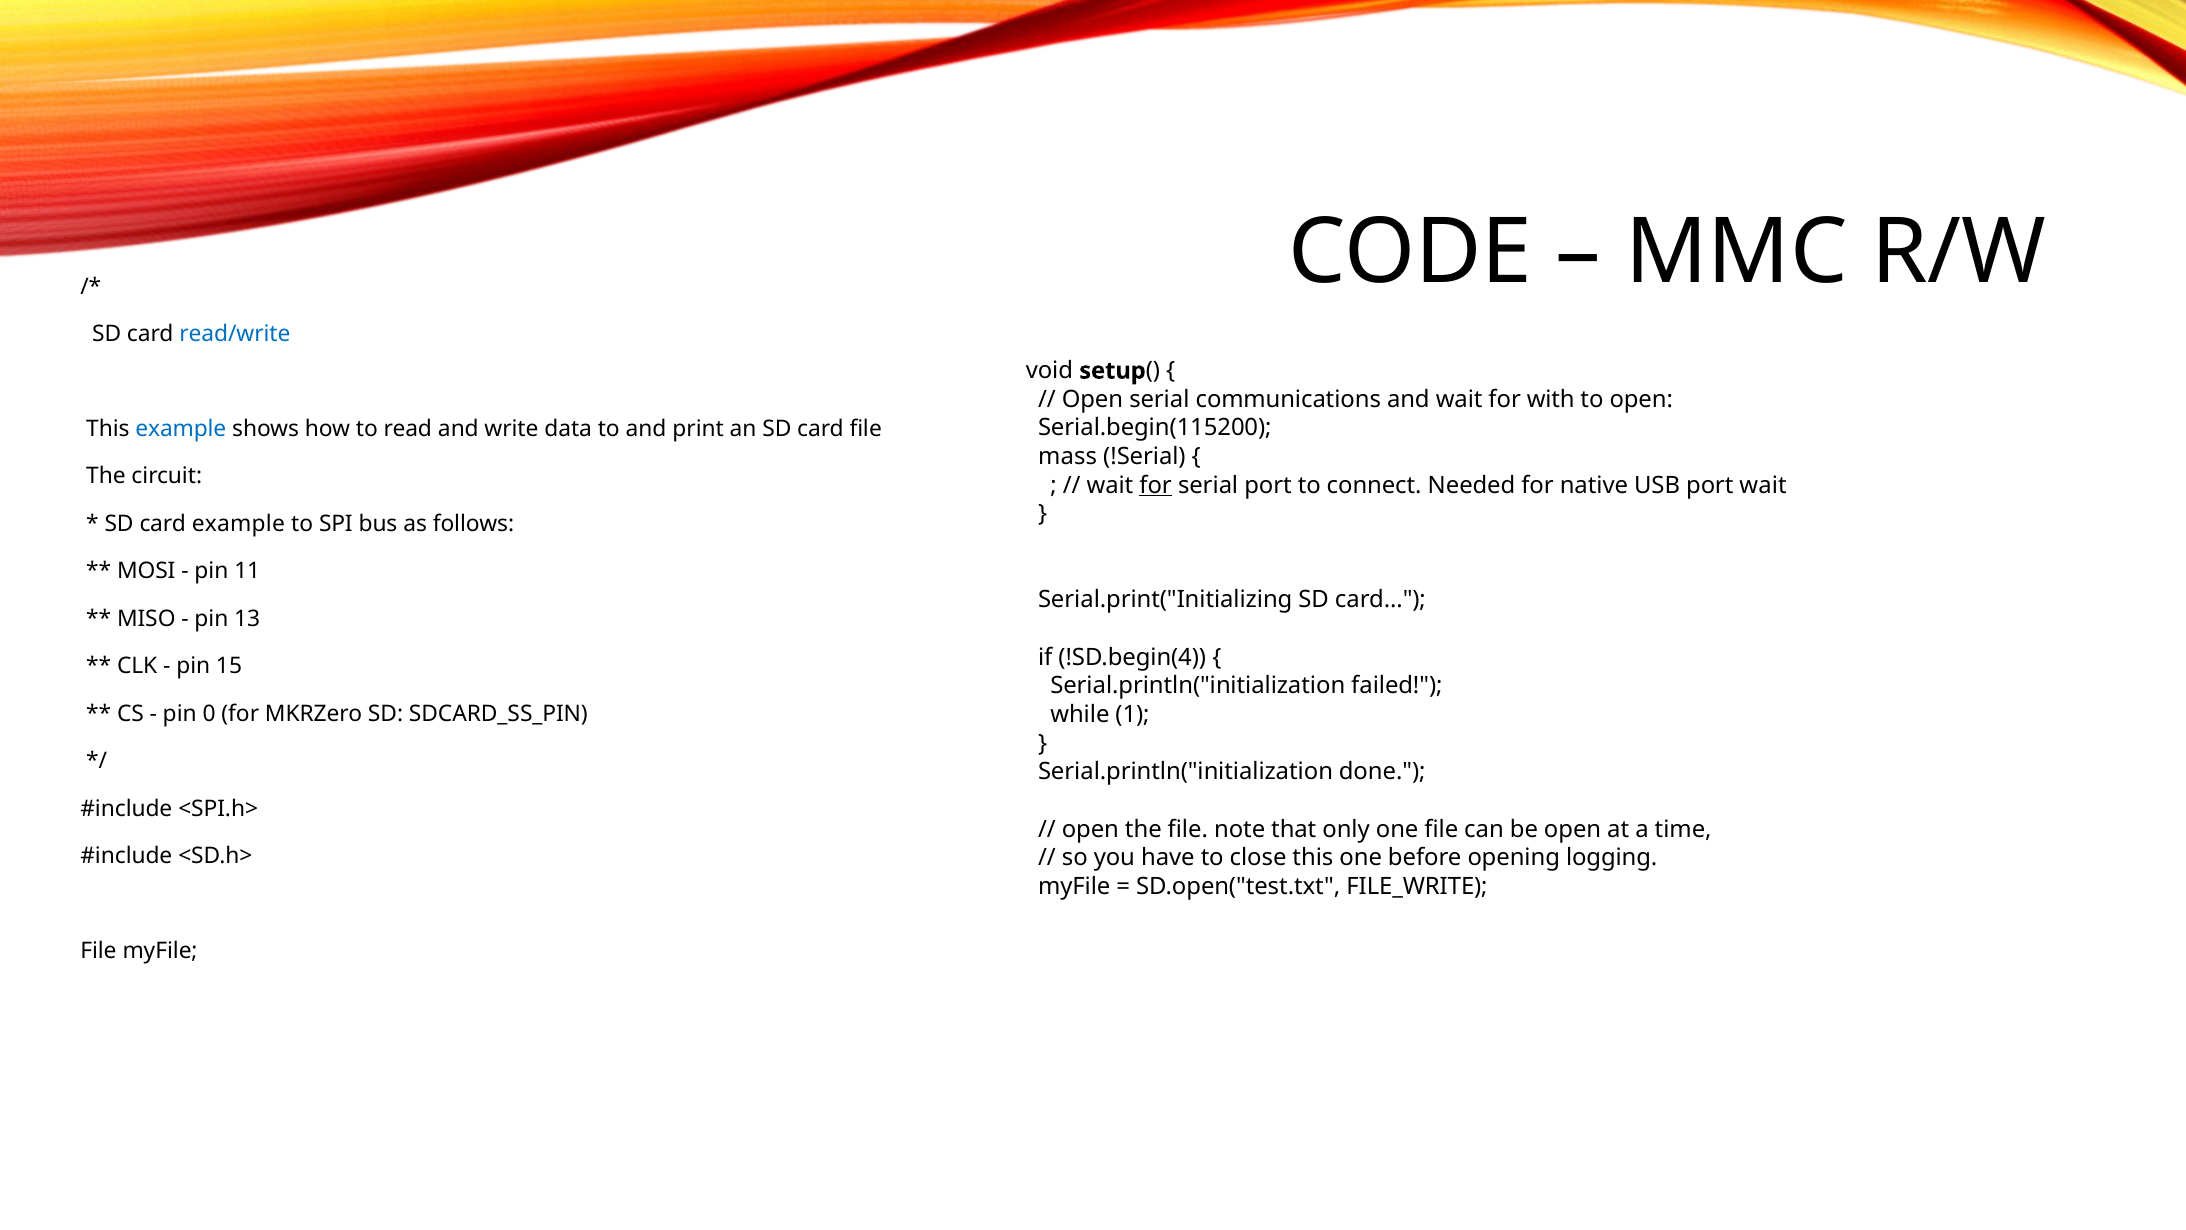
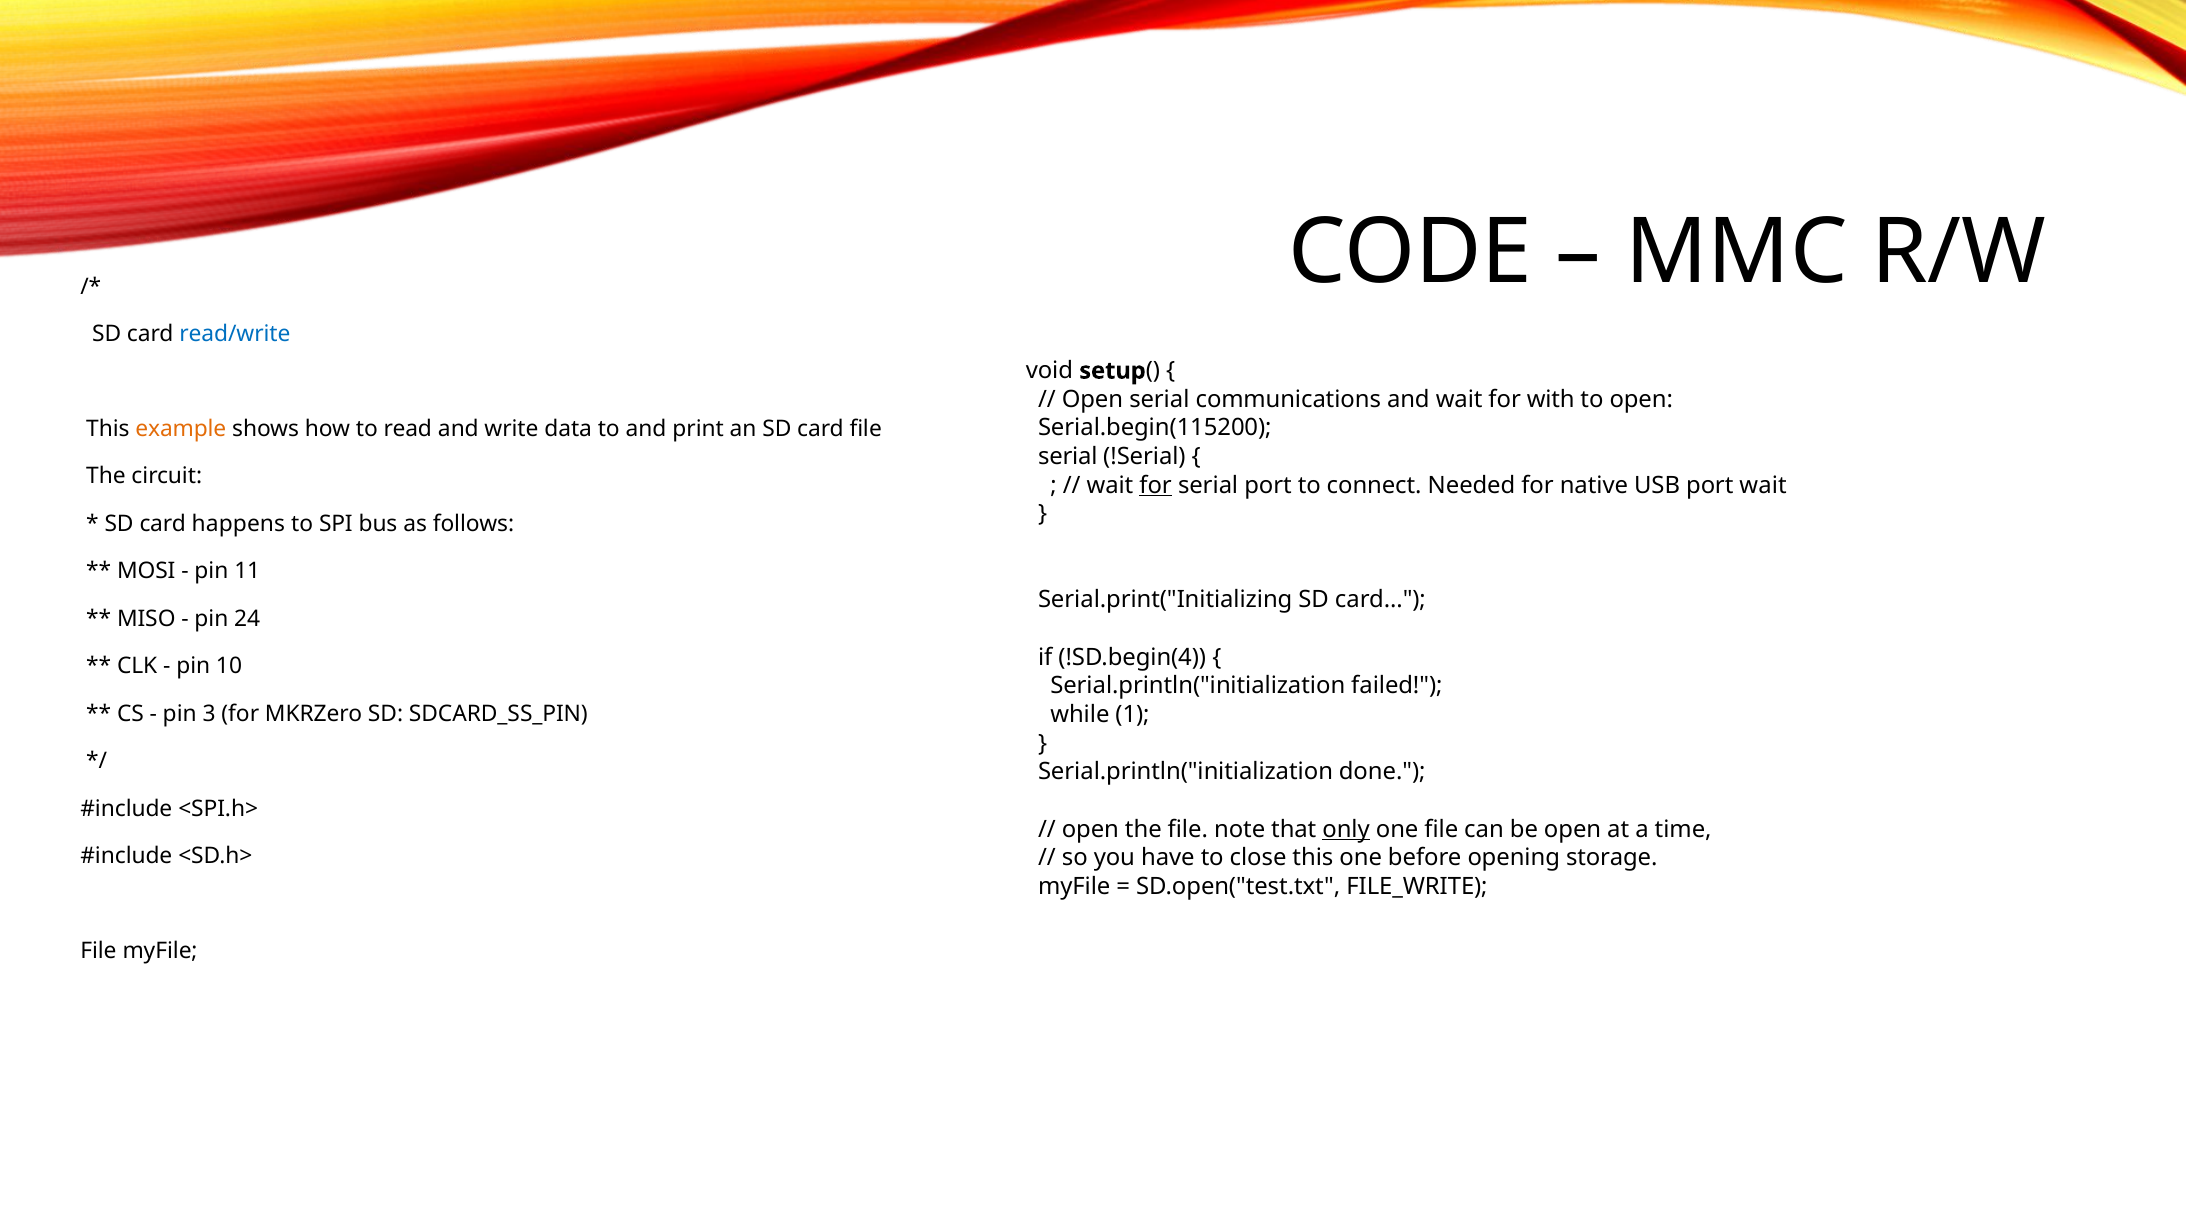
example colour: blue -> orange (181, 429)
mass: mass -> serial (1068, 457)
card example: example -> happens (238, 524)
13: 13 -> 24 (247, 619)
15: 15 -> 10 (229, 666)
0: 0 -> 3 (209, 713)
only underline: none -> present (1346, 829)
logging: logging -> storage (1612, 858)
